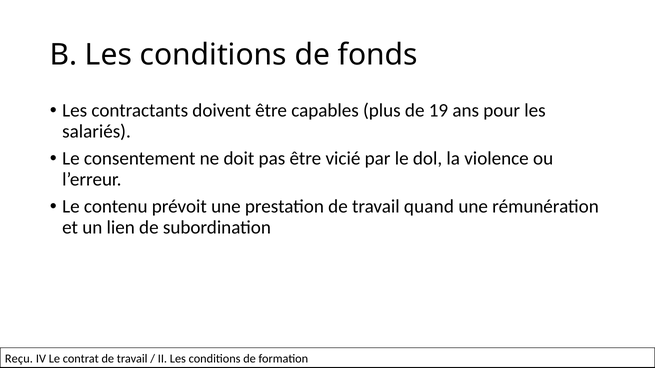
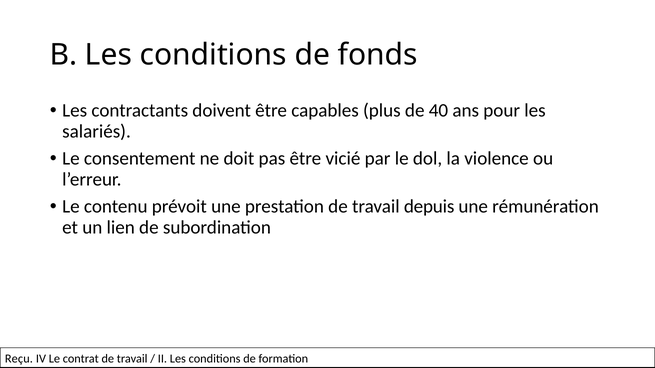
19: 19 -> 40 (438, 111)
quand: quand -> depuis (429, 207)
